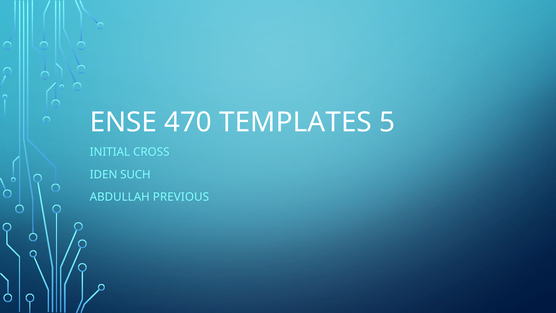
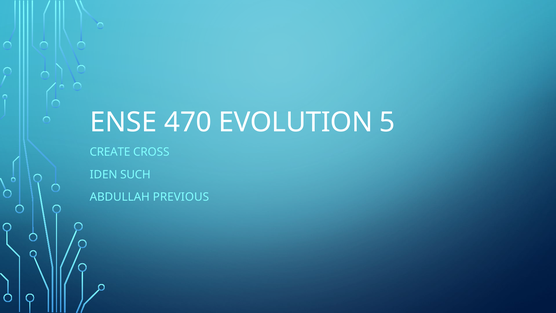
TEMPLATES: TEMPLATES -> EVOLUTION (296, 122)
INITIAL: INITIAL -> CREATE (110, 152)
